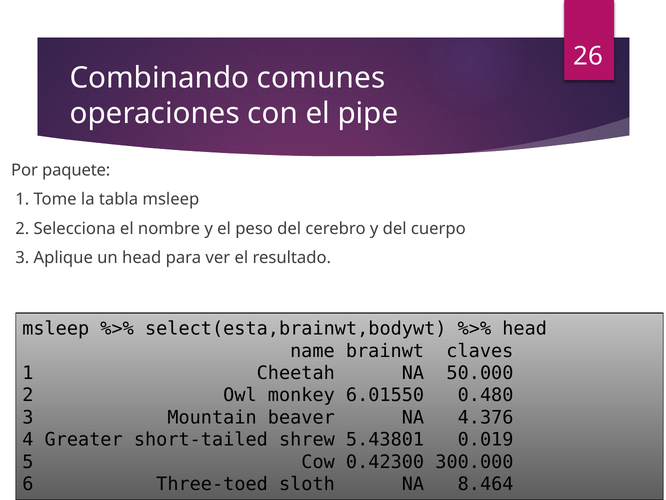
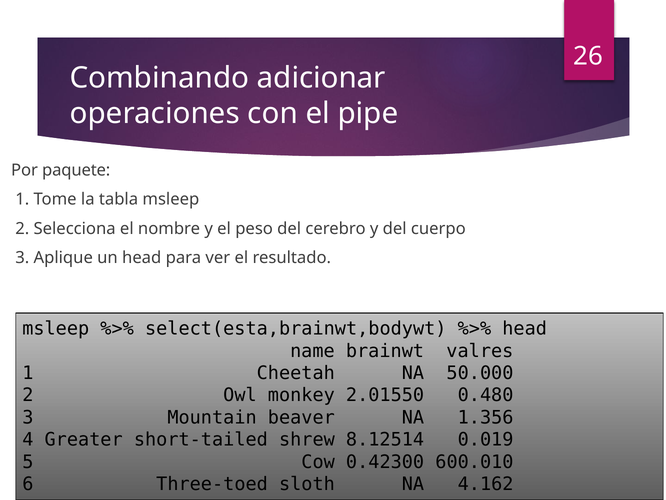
comunes: comunes -> adicionar (321, 78)
claves: claves -> valres (480, 351)
6.01550: 6.01550 -> 2.01550 (385, 395)
4.376: 4.376 -> 1.356 (486, 417)
5.43801: 5.43801 -> 8.12514 (385, 439)
300.000: 300.000 -> 600.010 (474, 462)
8.464: 8.464 -> 4.162 (486, 484)
